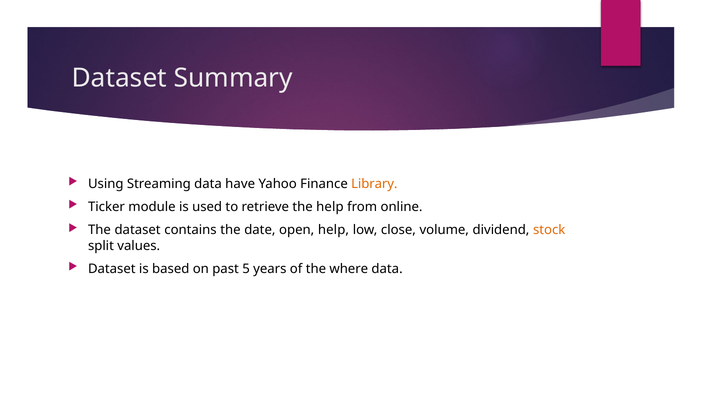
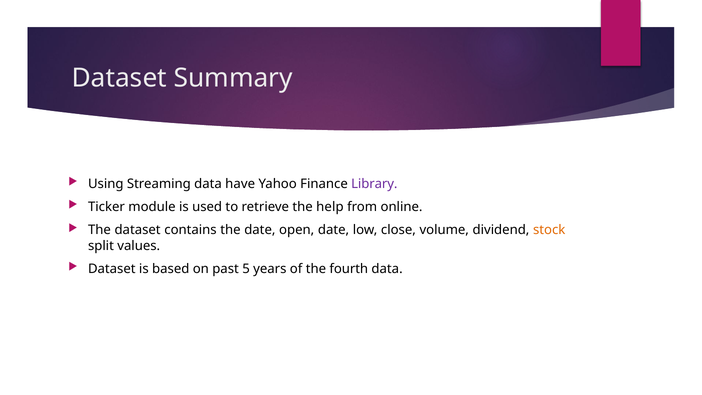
Library colour: orange -> purple (374, 184)
open help: help -> date (334, 230)
where: where -> fourth (349, 269)
